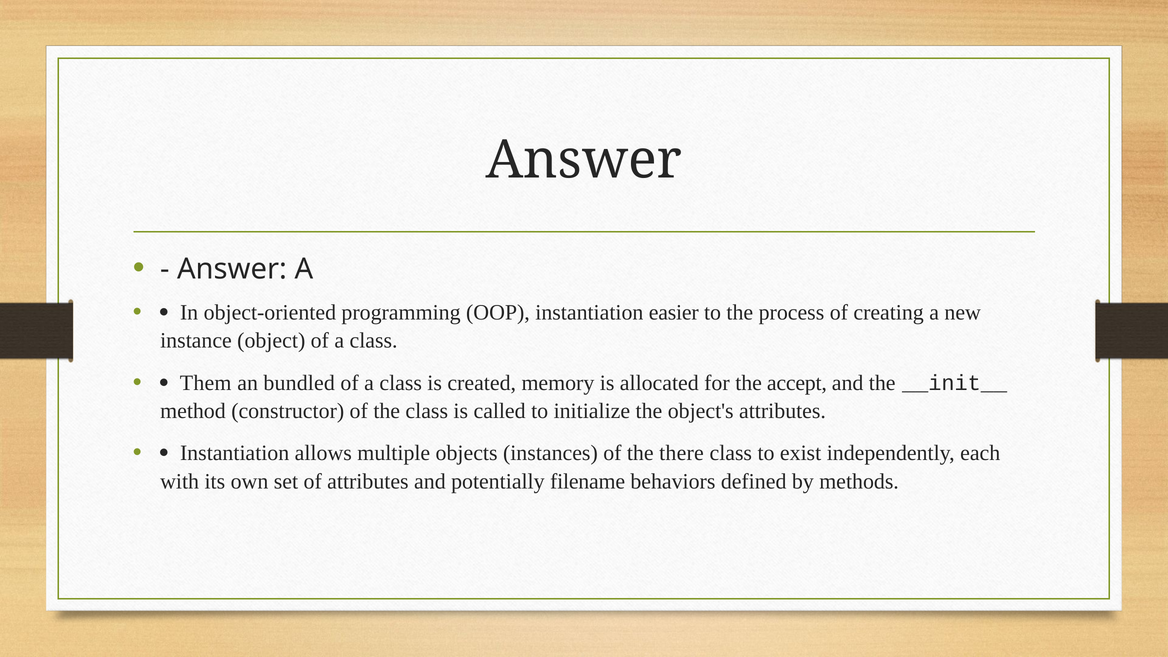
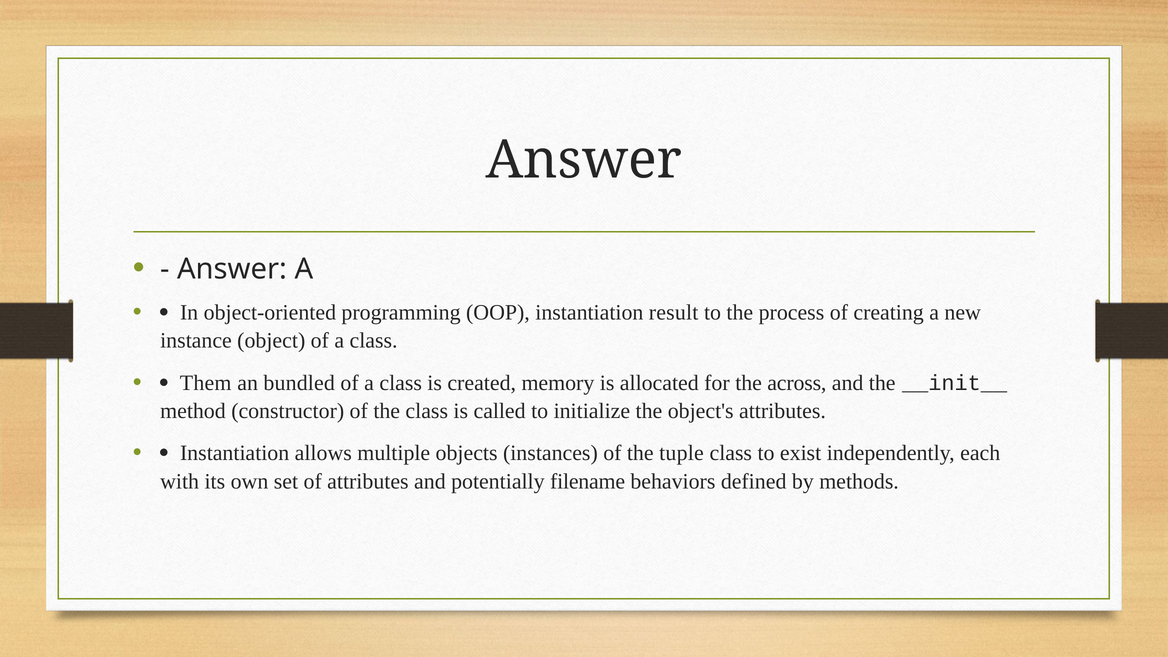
easier: easier -> result (674, 313)
accept: accept -> across (797, 383)
there: there -> tuple (681, 453)
